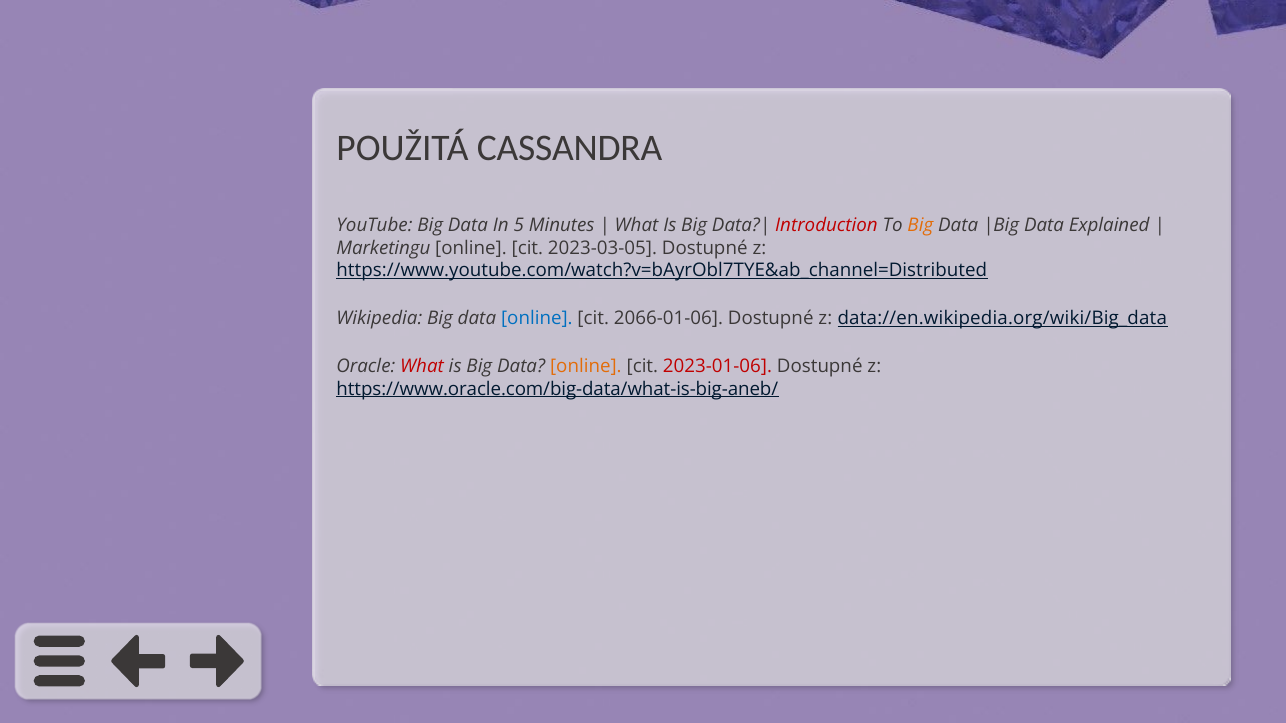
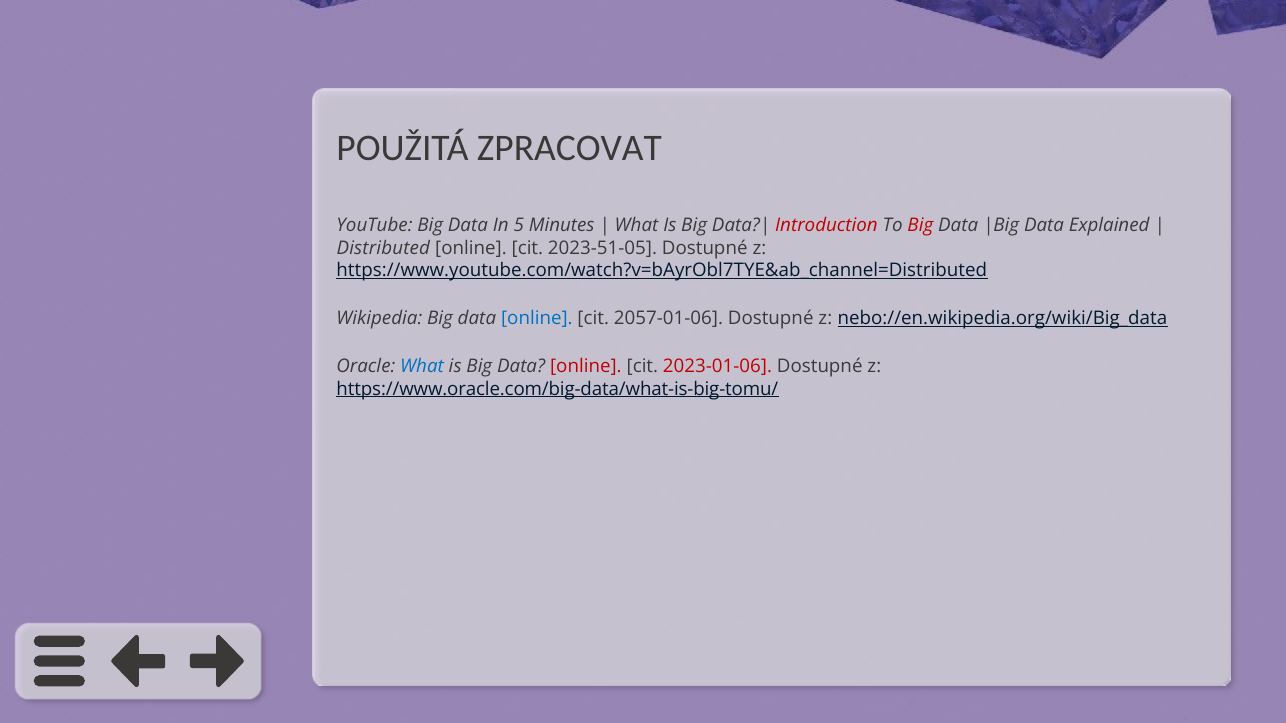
CASSANDRA: CASSANDRA -> ZPRACOVAT (569, 148)
Big colour: orange -> red (920, 226)
Marketingu: Marketingu -> Distributed (383, 248)
2023-03-05: 2023-03-05 -> 2023-51-05 (603, 248)
2066-01-06: 2066-01-06 -> 2057-01-06 (668, 319)
data://en.wikipedia.org/wiki/Big_data: data://en.wikipedia.org/wiki/Big_data -> nebo://en.wikipedia.org/wiki/Big_data (1002, 319)
What colour: red -> blue (422, 367)
online colour: orange -> red (586, 367)
https://www.oracle.com/big-data/what-is-big-aneb/: https://www.oracle.com/big-data/what-is-big-aneb/ -> https://www.oracle.com/big-data/what-is-big-tomu/ (557, 389)
